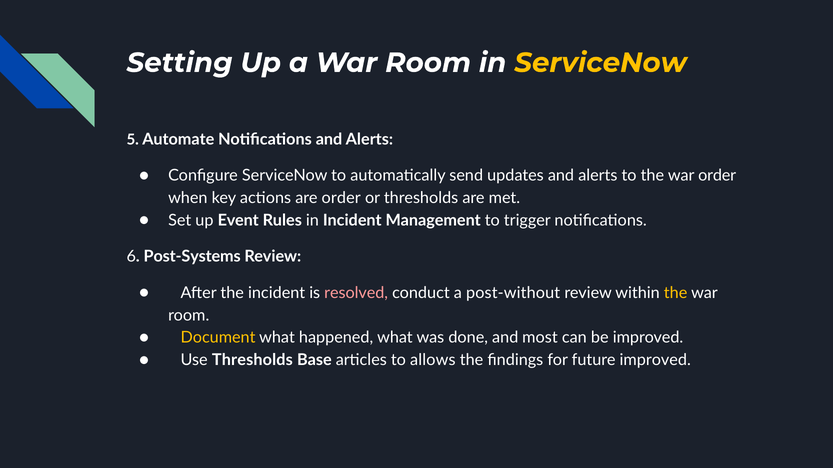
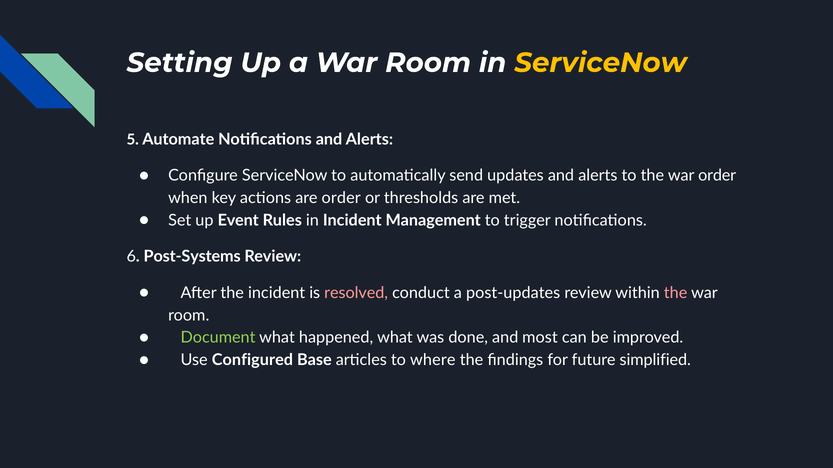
post-without: post-without -> post-updates (513, 293)
the colour: yellow -> pink (676, 293)
Document colour: yellow -> light green (218, 338)
Use Thresholds: Thresholds -> Configured (252, 360)
allows: allows -> where (433, 360)
future improved: improved -> simplified (655, 360)
